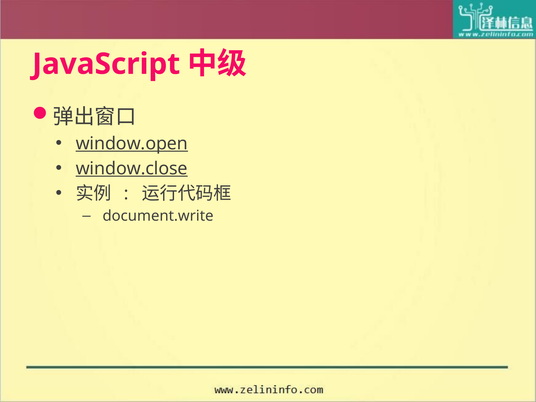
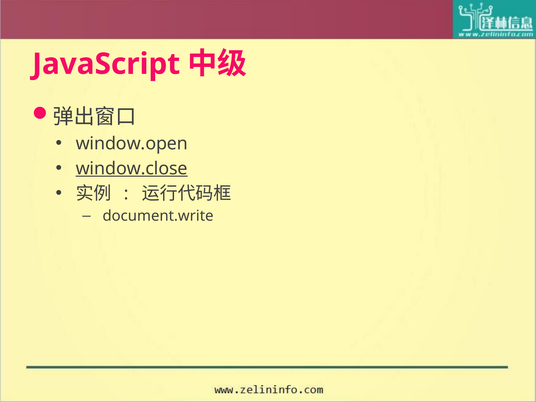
window.open underline: present -> none (132, 144)
